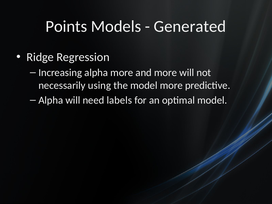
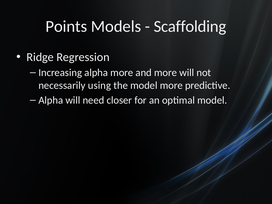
Generated: Generated -> Scaffolding (190, 26)
labels: labels -> closer (119, 100)
